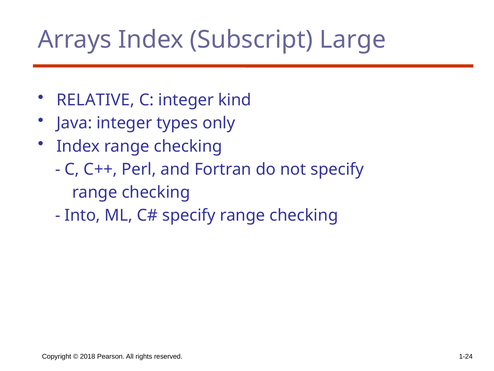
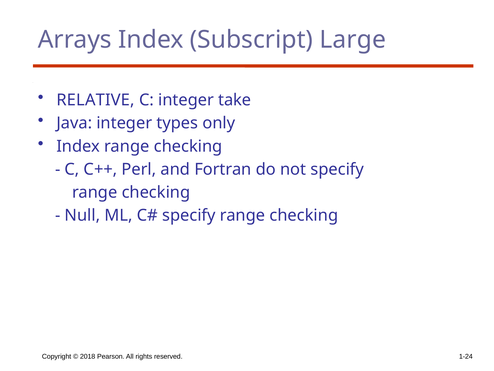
kind: kind -> take (235, 100)
Into: Into -> Null (82, 215)
